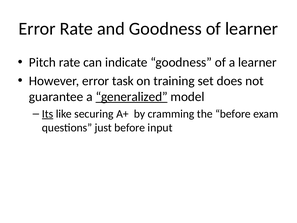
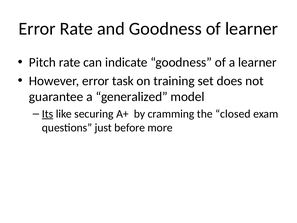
generalized underline: present -> none (132, 97)
the before: before -> closed (233, 114)
input: input -> more (160, 128)
